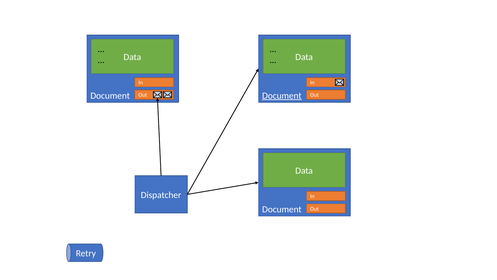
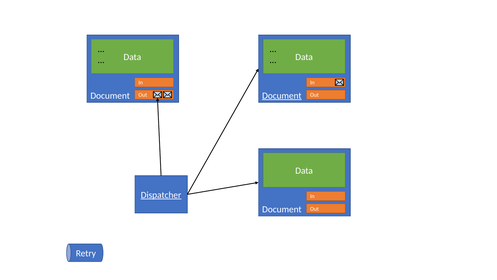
Dispatcher underline: none -> present (161, 195)
